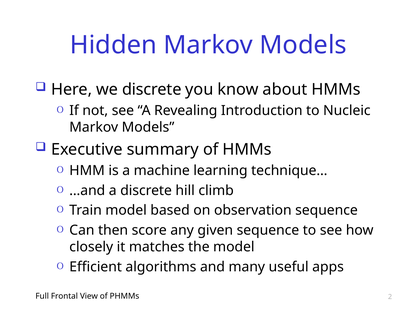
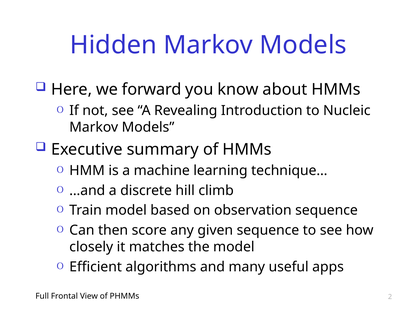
we discrete: discrete -> forward (152, 89)
